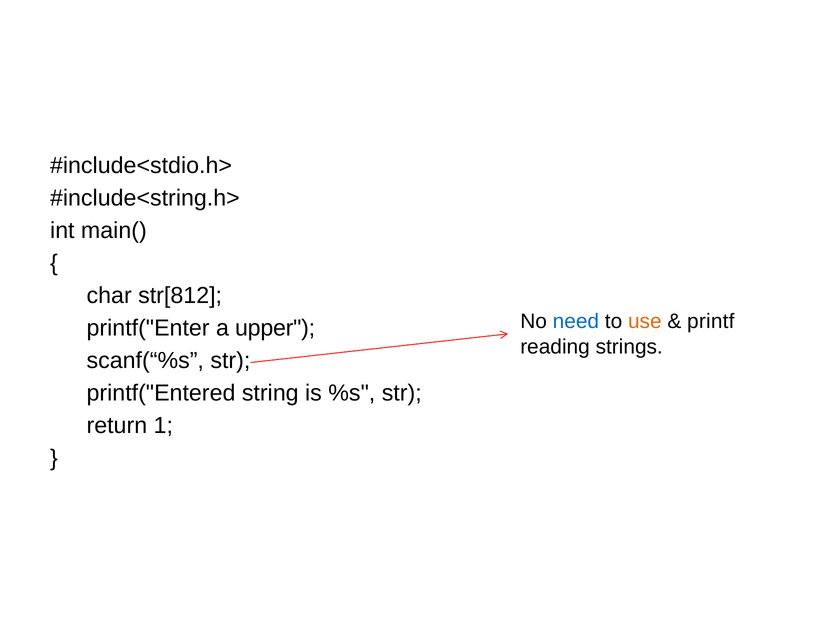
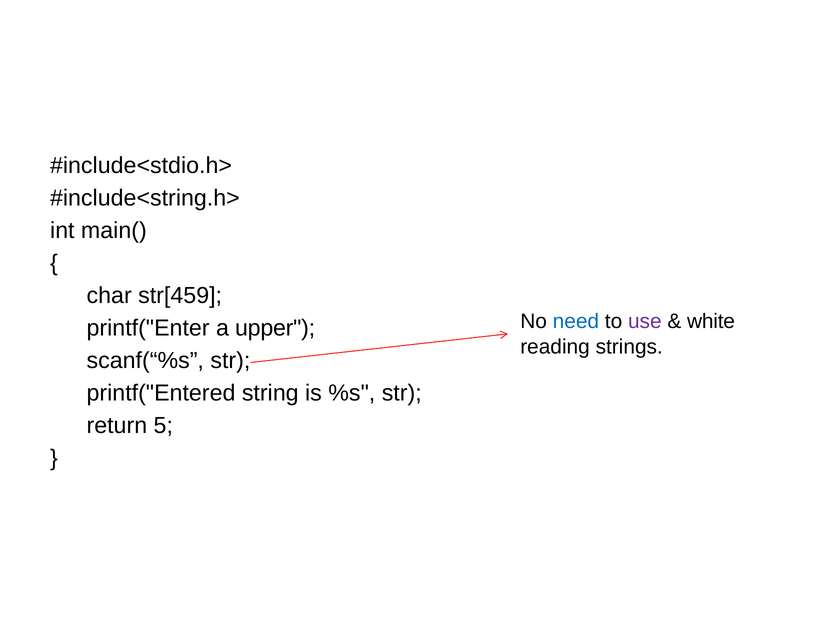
str[812: str[812 -> str[459 (180, 296)
use colour: orange -> purple (645, 322)
printf: printf -> white (711, 322)
1: 1 -> 5 (163, 426)
